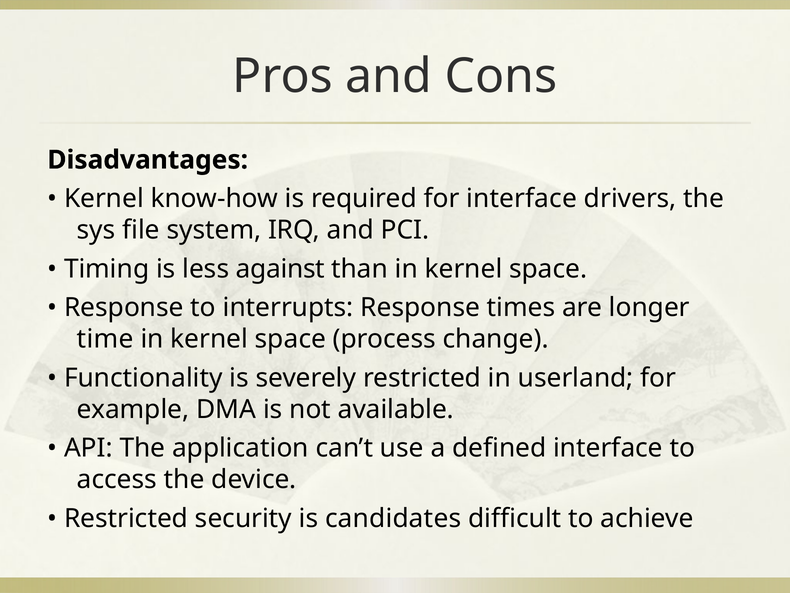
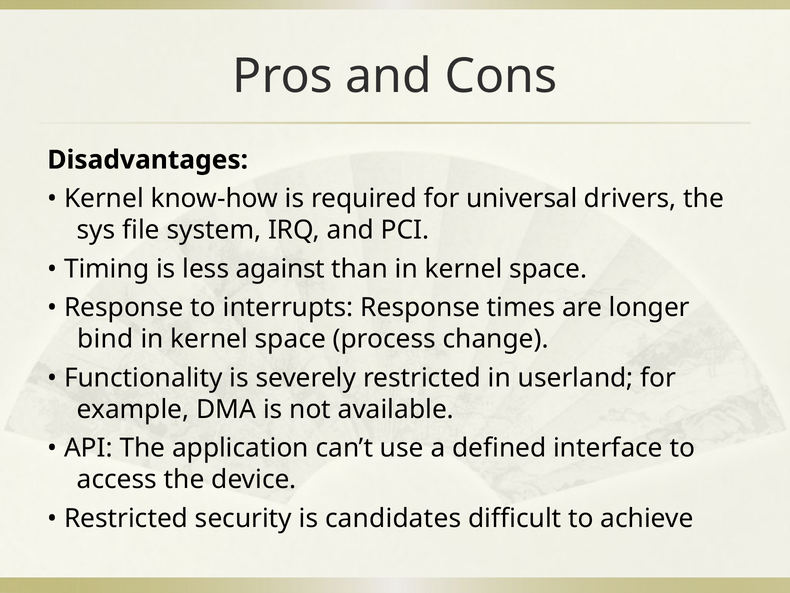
for interface: interface -> universal (522, 198)
time: time -> bind (105, 339)
